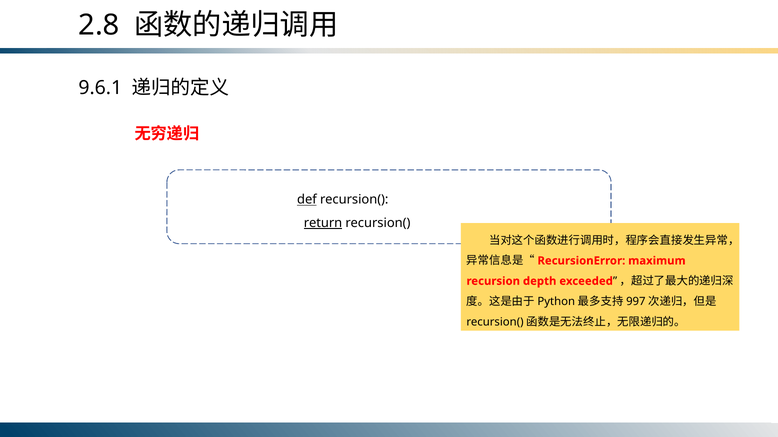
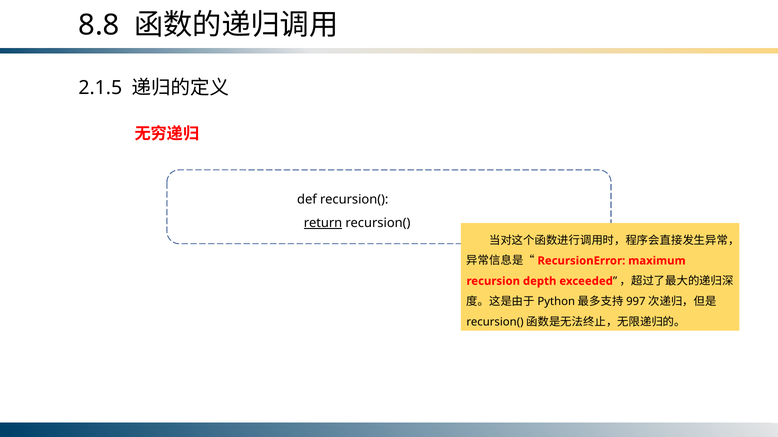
2.8: 2.8 -> 8.8 (99, 25)
9.6.1: 9.6.1 -> 2.1.5 (100, 88)
def underline: present -> none (307, 200)
